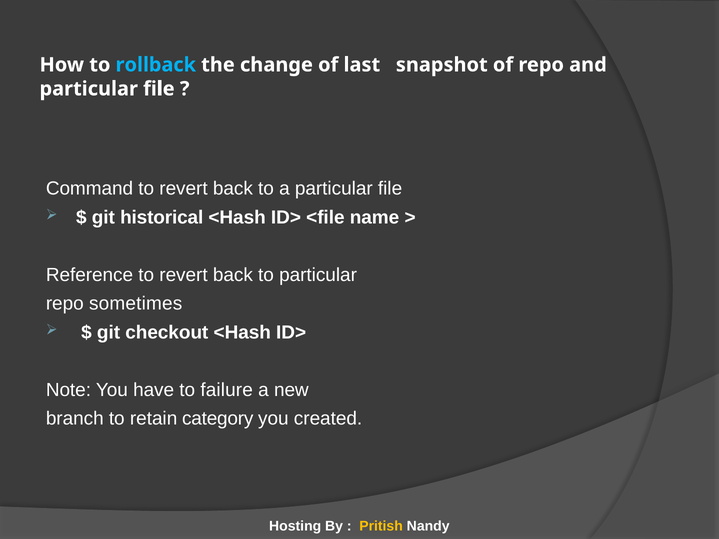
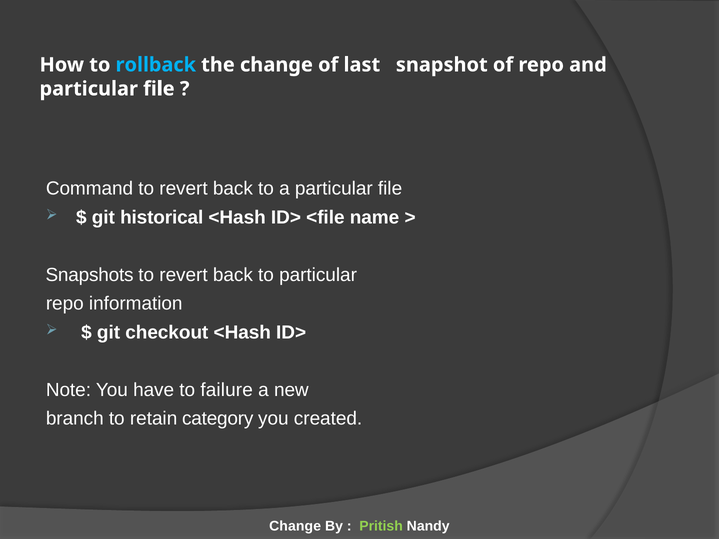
Reference: Reference -> Snapshots (90, 275)
sometimes: sometimes -> information (136, 304)
Hosting: Hosting -> Change (295, 526)
Pritish colour: yellow -> light green (381, 526)
